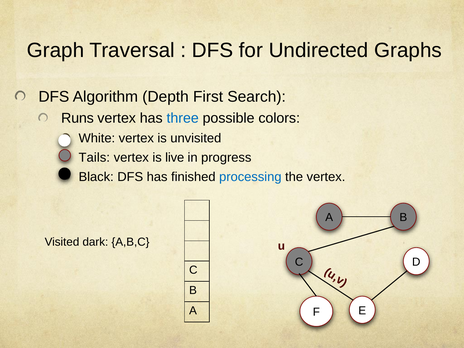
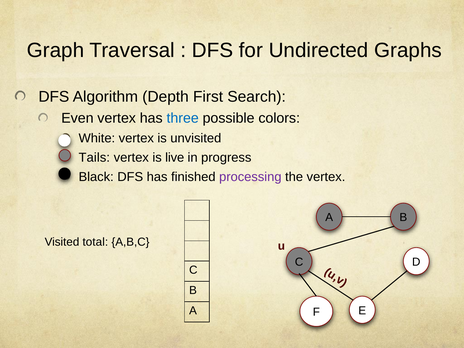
Runs: Runs -> Even (77, 118)
processing colour: blue -> purple (250, 177)
dark: dark -> total (95, 242)
